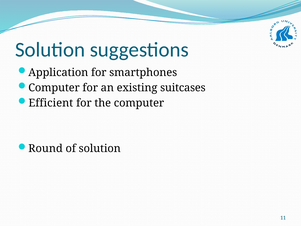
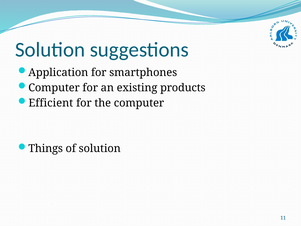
suitcases: suitcases -> products (183, 88)
Round: Round -> Things (46, 148)
